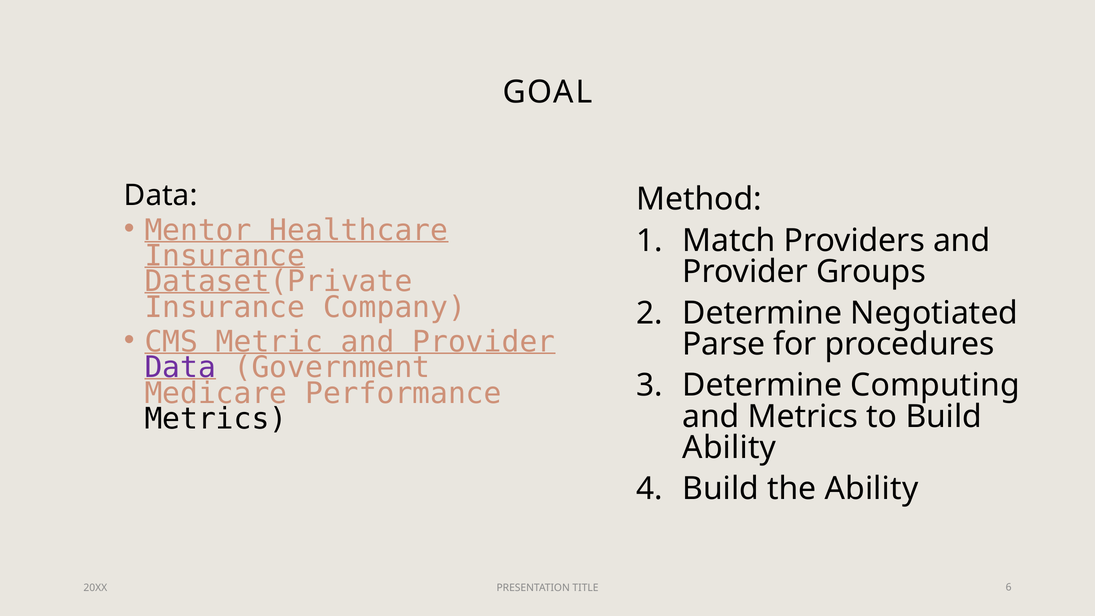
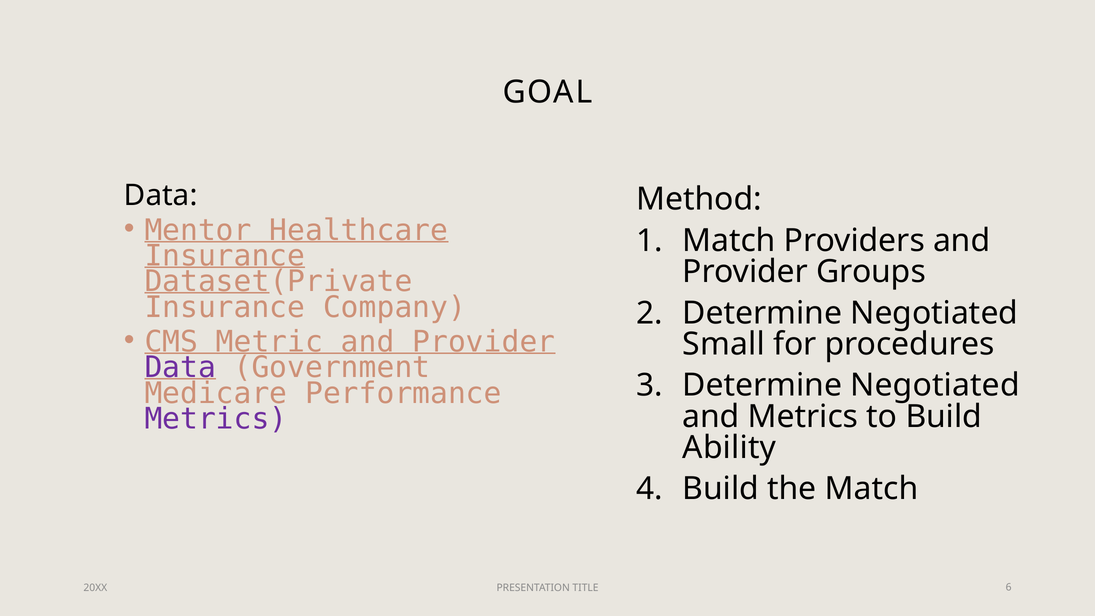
Parse: Parse -> Small (724, 344)
Computing: Computing -> Negotiated (935, 385)
Metrics colour: black -> purple (216, 419)
the Ability: Ability -> Match (872, 489)
